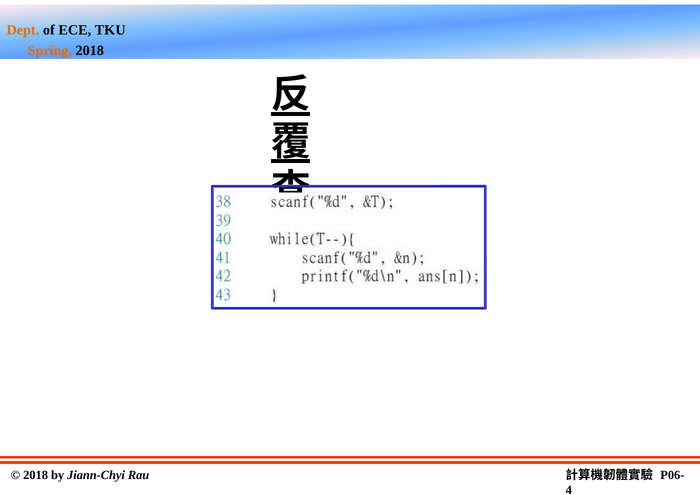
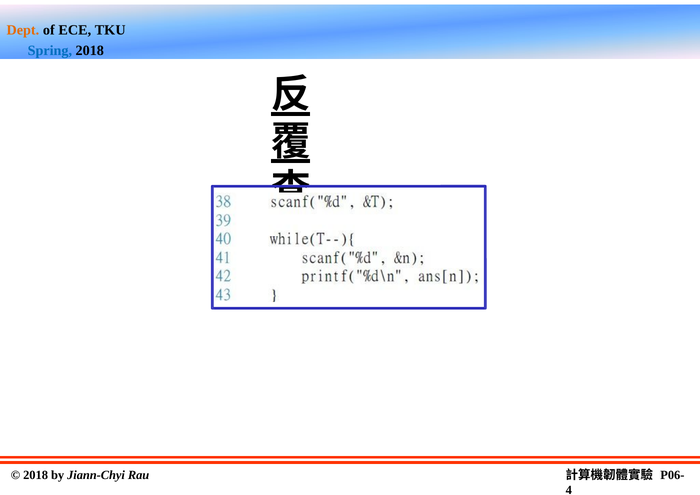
Spring colour: orange -> blue (50, 51)
